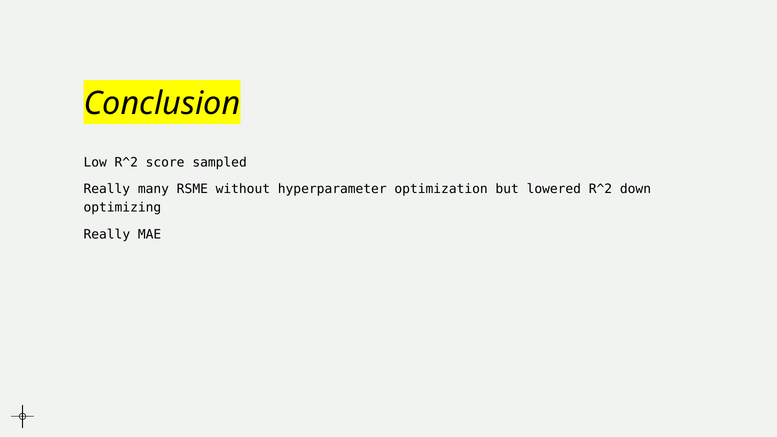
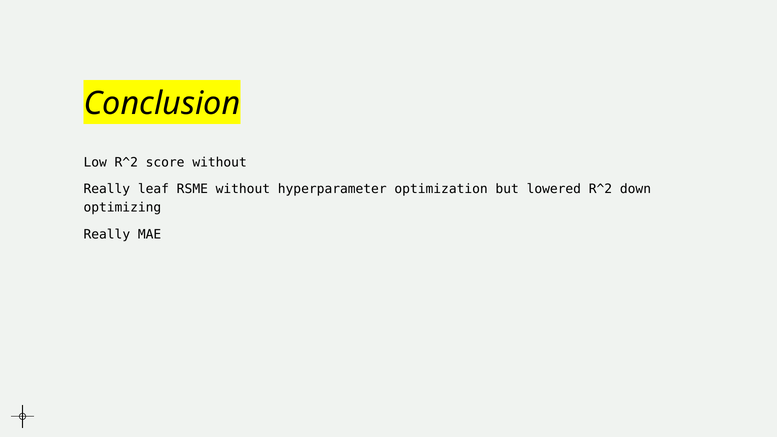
score sampled: sampled -> without (220, 162)
many: many -> leaf (153, 189)
